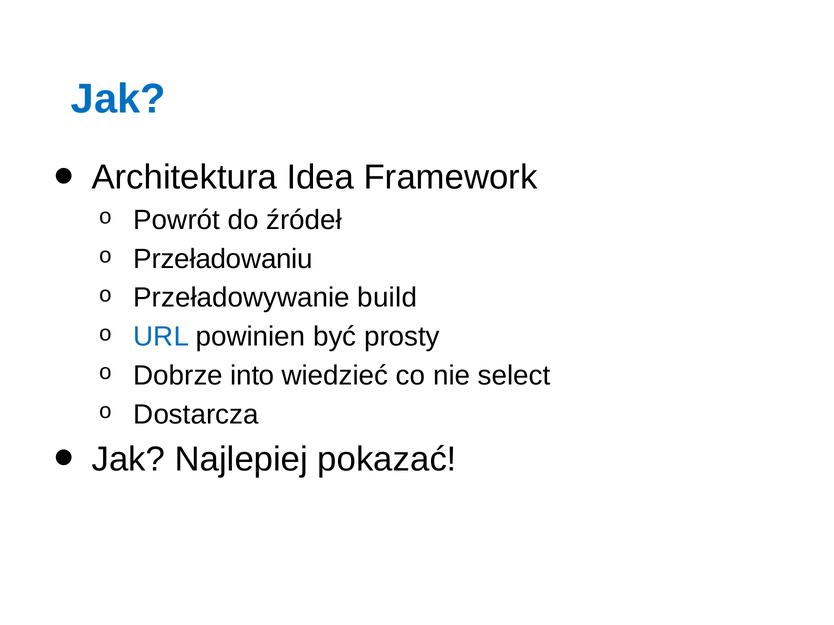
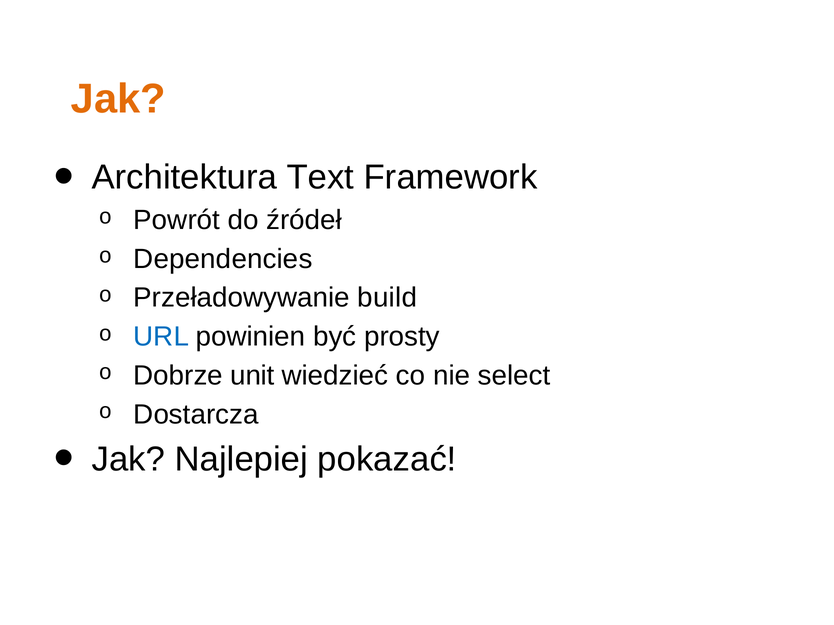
Jak colour: blue -> orange (118, 99)
Idea: Idea -> Text (320, 178)
Przeładowaniu: Przeładowaniu -> Dependencies (223, 259)
into: into -> unit (252, 376)
